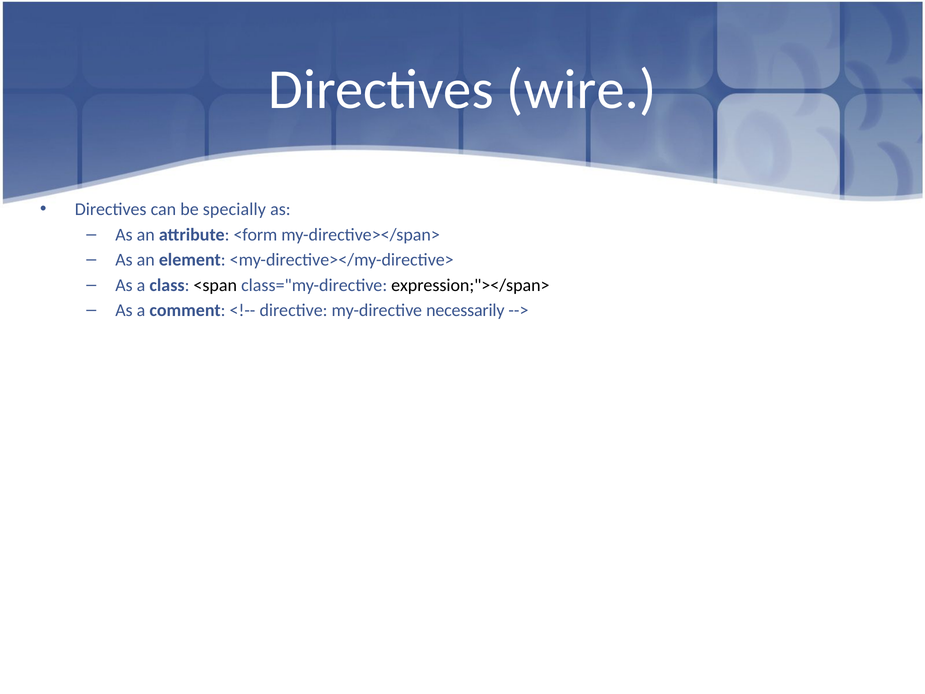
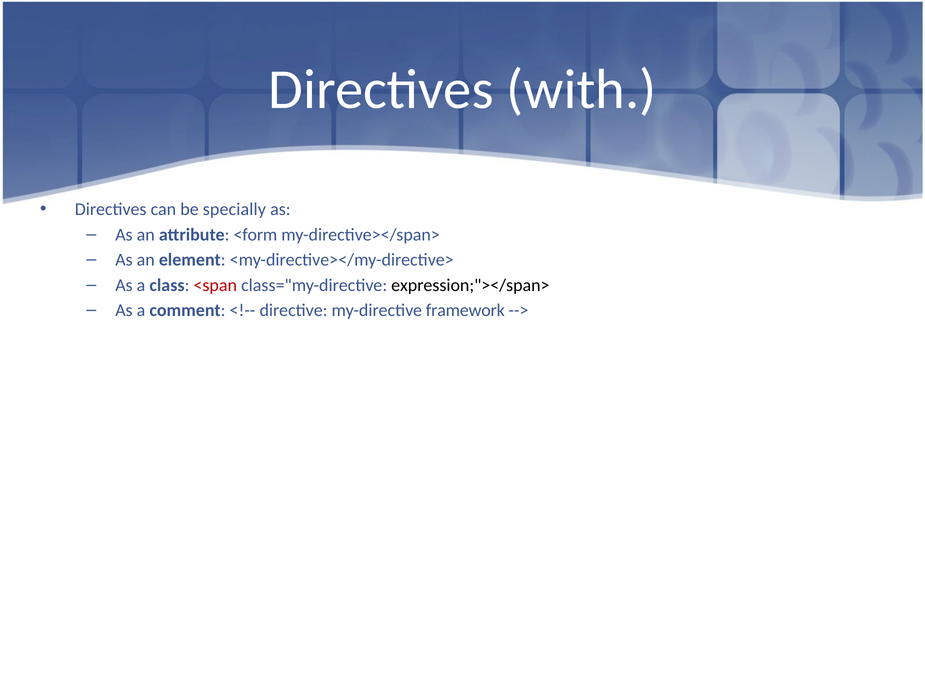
wire: wire -> with (581, 90)
<span colour: black -> red (215, 285)
necessarily: necessarily -> framework (465, 310)
